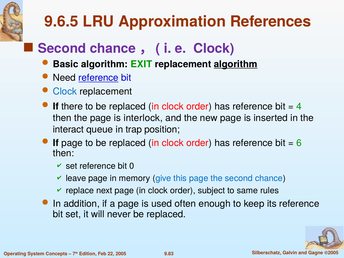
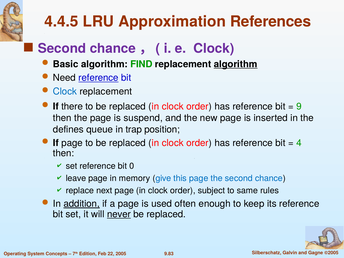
9.6.5: 9.6.5 -> 4.4.5 (61, 22)
EXIT: EXIT -> FIND (141, 64)
4: 4 -> 9 (299, 106)
interlock: interlock -> suspend (143, 118)
interact: interact -> defines (68, 129)
6: 6 -> 4 (299, 143)
addition underline: none -> present (82, 204)
never underline: none -> present (119, 214)
